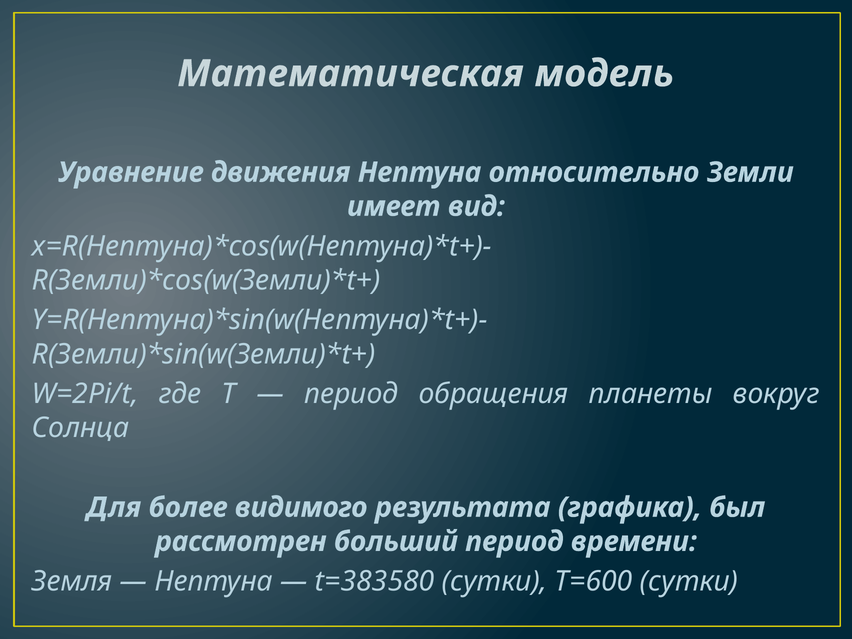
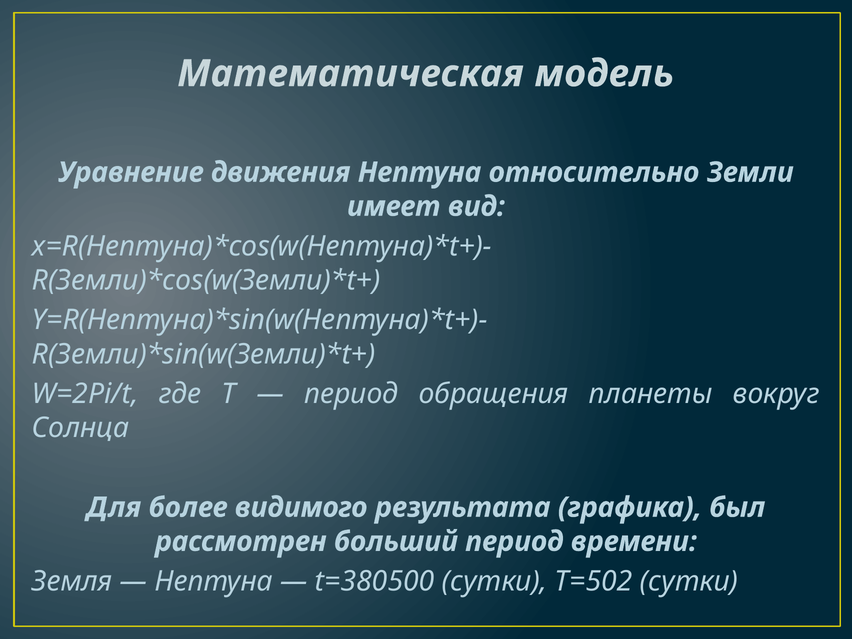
t=383580: t=383580 -> t=380500 (375, 581)
Т=600: Т=600 -> Т=502 (593, 581)
